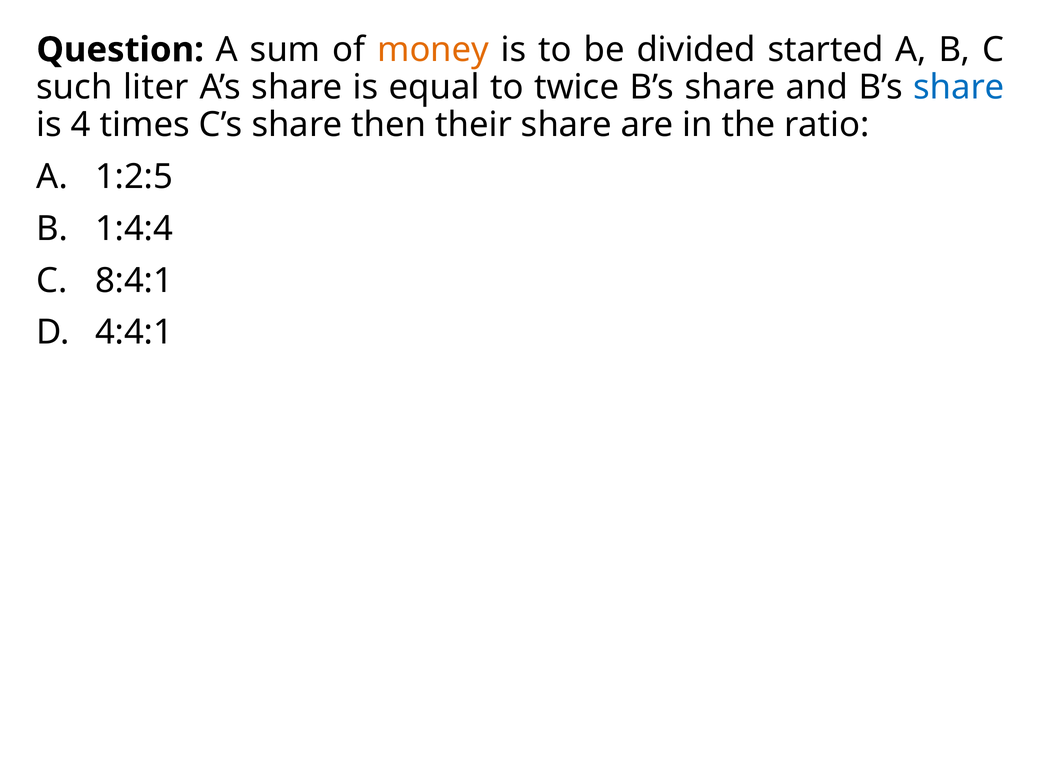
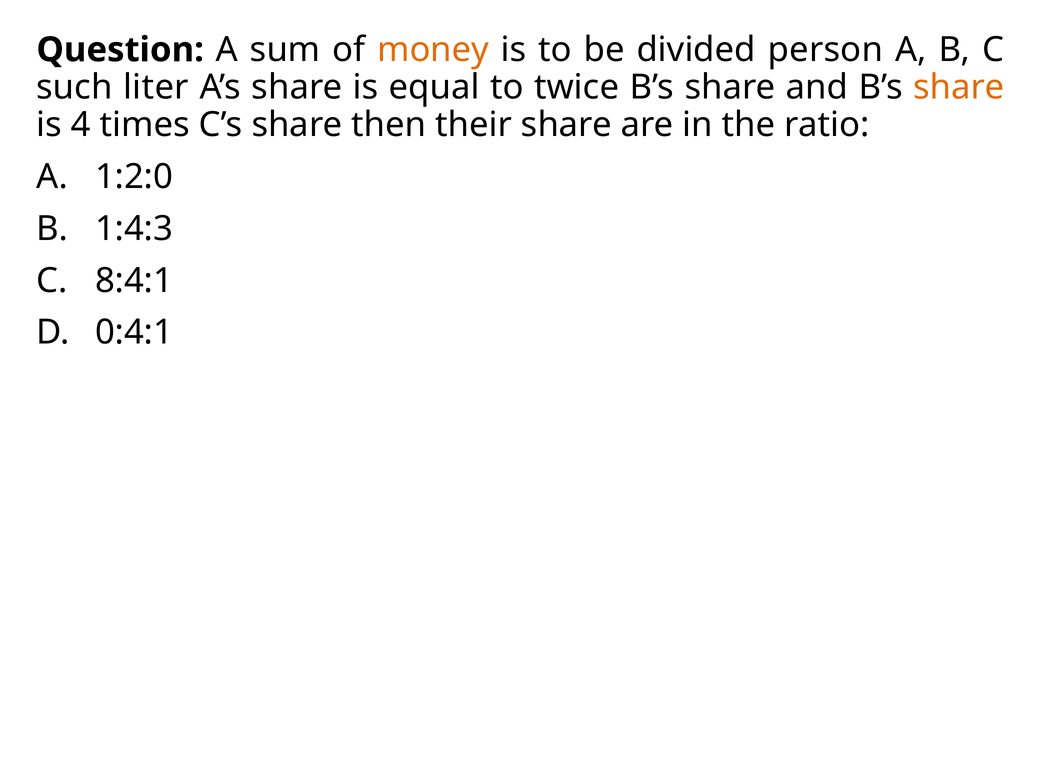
started: started -> person (825, 50)
share colour: blue -> orange (959, 87)
1:2:5: 1:2:5 -> 1:2:0 (134, 177)
1:4:4: 1:4:4 -> 1:4:3 (134, 229)
4:4:1: 4:4:1 -> 0:4:1 (134, 332)
